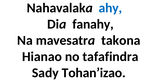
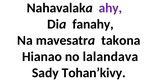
ahy colour: blue -> purple (110, 8)
tafafindra: tafafindra -> lalandava (110, 57)
Tohan’izao: Tohan’izao -> Tohan’kivy (94, 73)
